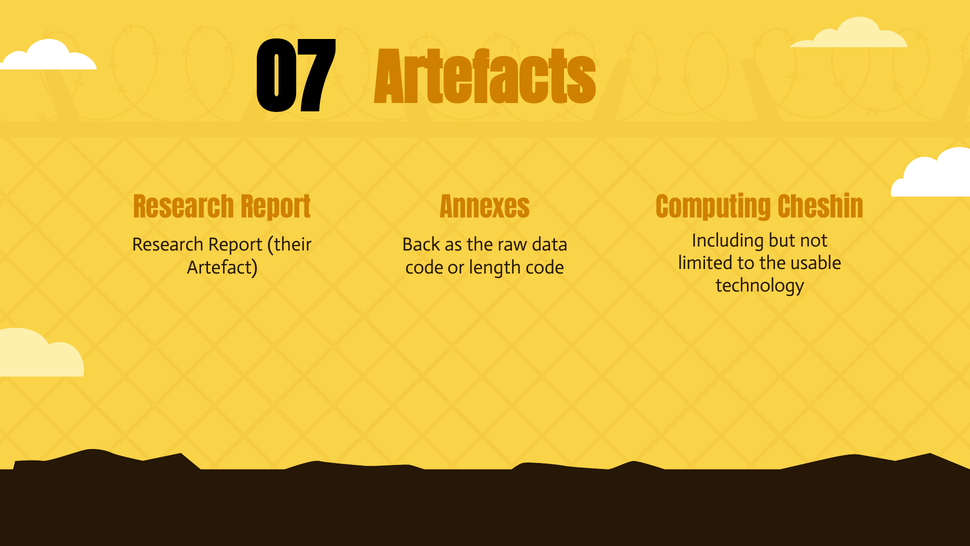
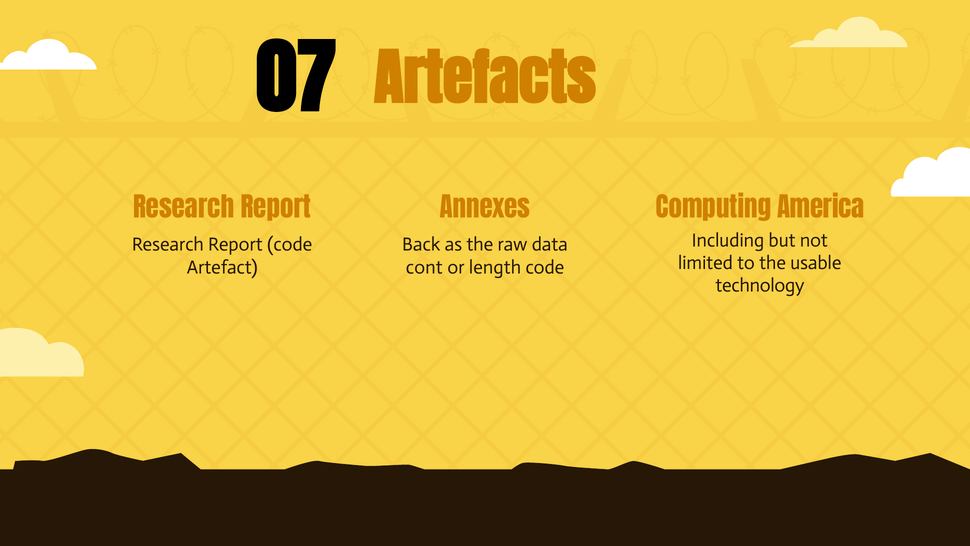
Cheshin: Cheshin -> America (821, 209)
Report their: their -> code (290, 245)
code: code -> cont (424, 267)
